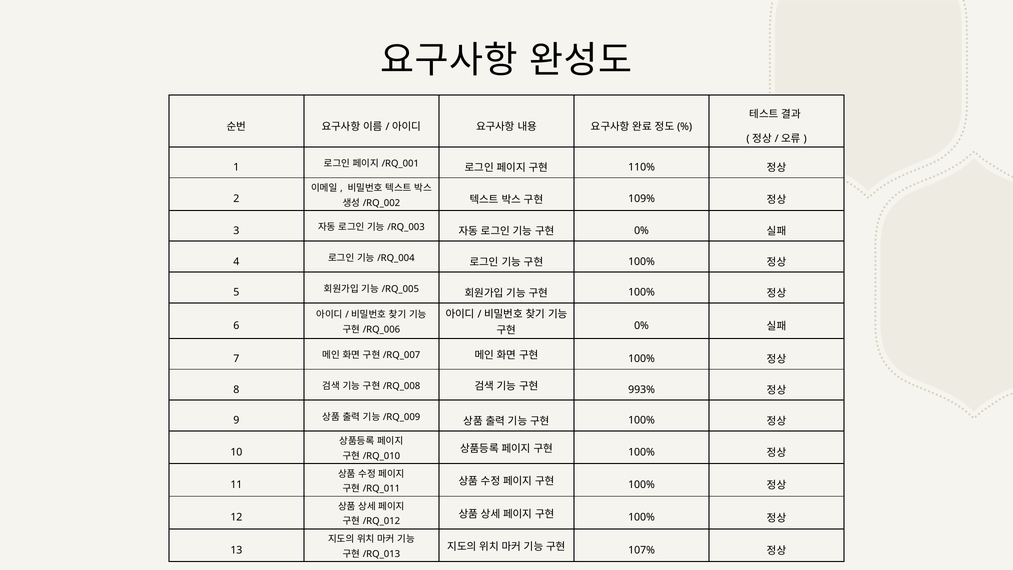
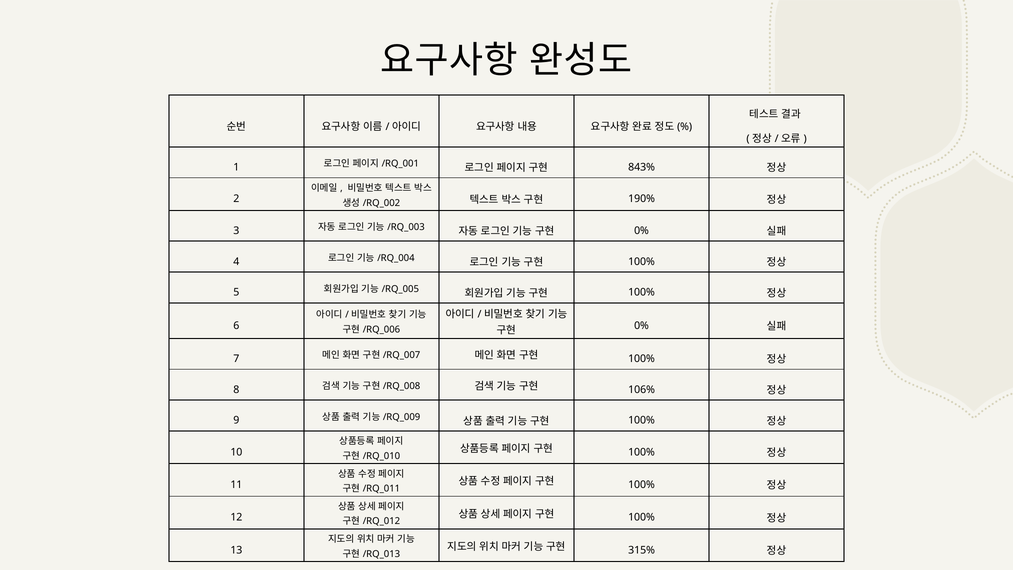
110%: 110% -> 843% (642, 167)
109%: 109% -> 190% (642, 199)
993%: 993% -> 106% (642, 389)
107%: 107% -> 315% (642, 550)
